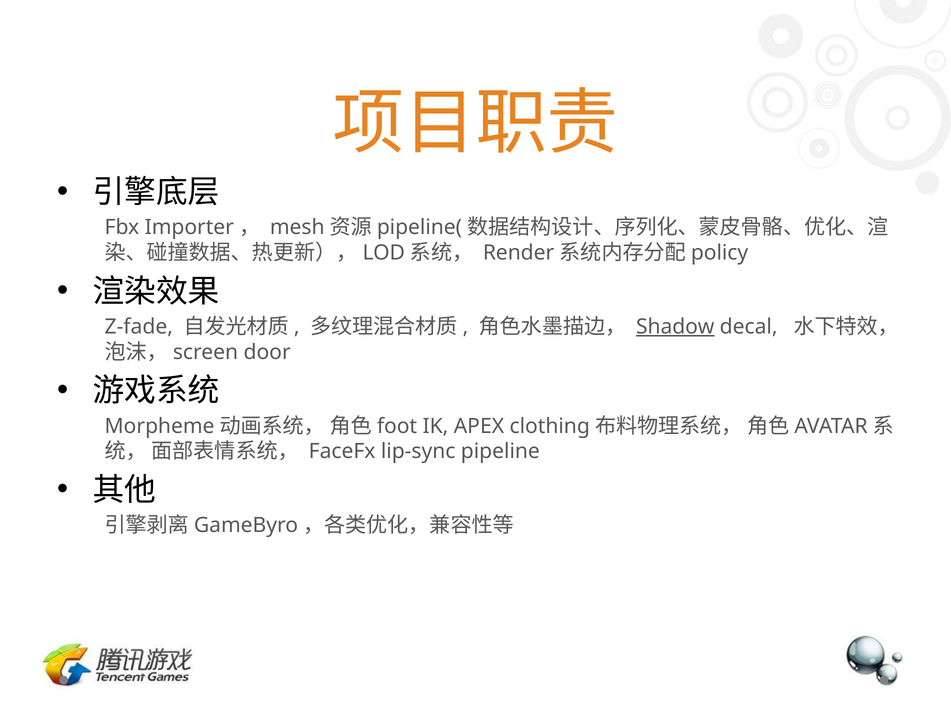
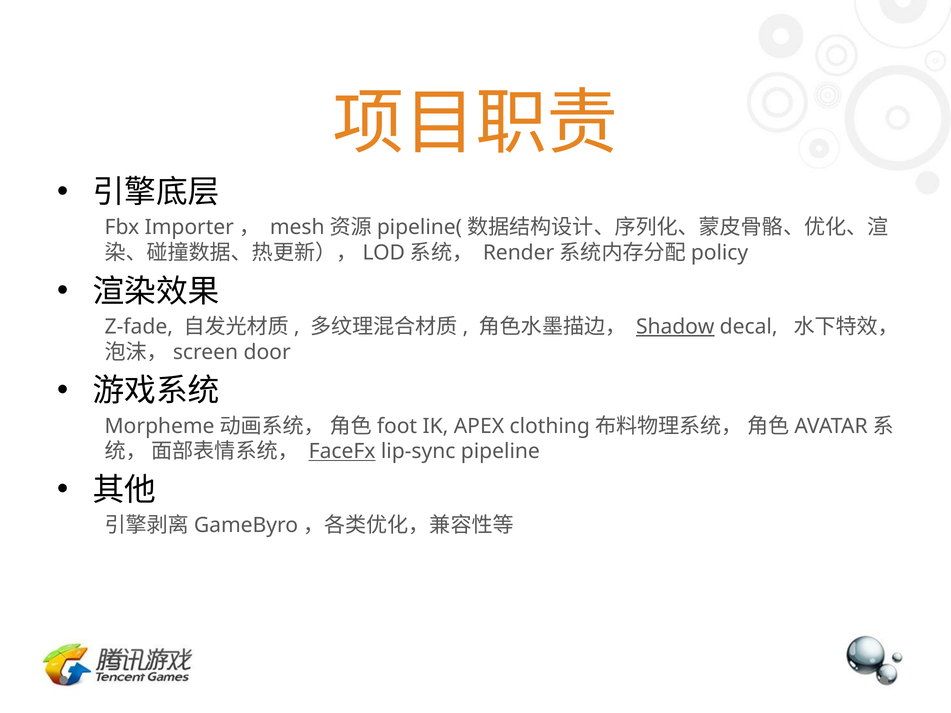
FaceFx underline: none -> present (342, 452)
